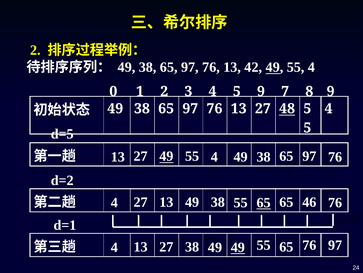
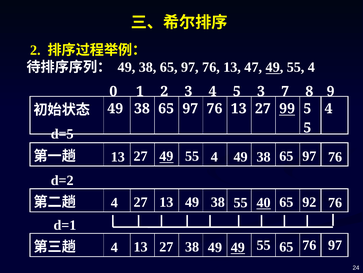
42: 42 -> 47 (253, 67)
5 9: 9 -> 3 (261, 91)
48: 48 -> 99 (287, 108)
46: 46 -> 92 (309, 202)
27 65: 65 -> 40 (264, 202)
